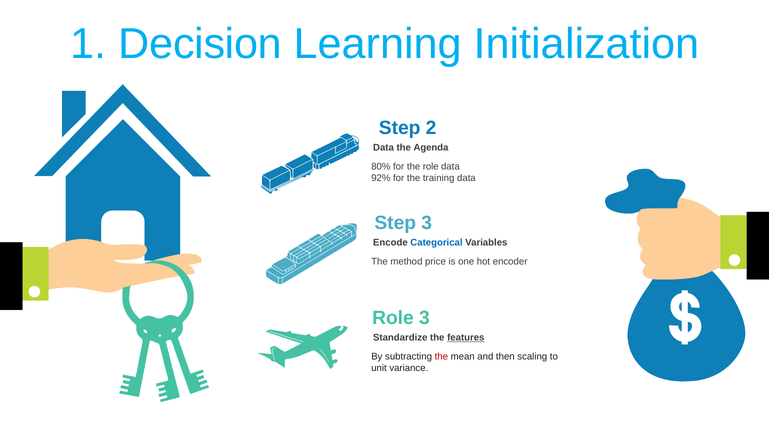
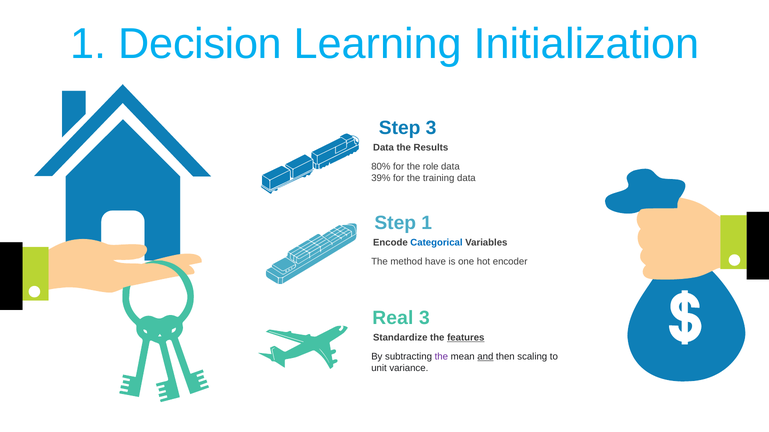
Step 2: 2 -> 3 (431, 128)
Agenda: Agenda -> Results (431, 148)
92%: 92% -> 39% (381, 178)
Step 3: 3 -> 1 (427, 223)
price: price -> have (435, 262)
Role: Role -> Real (393, 318)
the colour: red -> purple (441, 357)
and underline: none -> present (485, 357)
